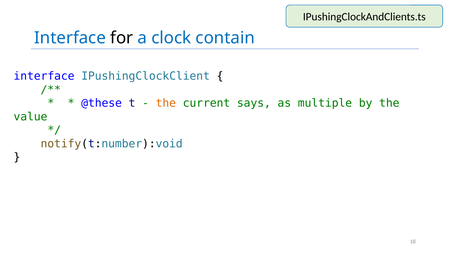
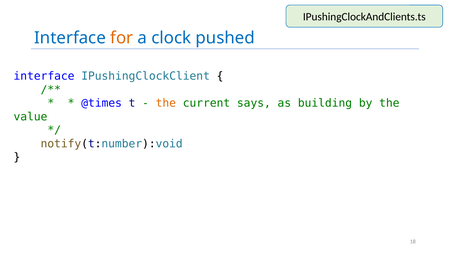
for colour: black -> orange (122, 38)
contain: contain -> pushed (225, 38)
@these: @these -> @times (102, 103)
multiple: multiple -> building (325, 103)
